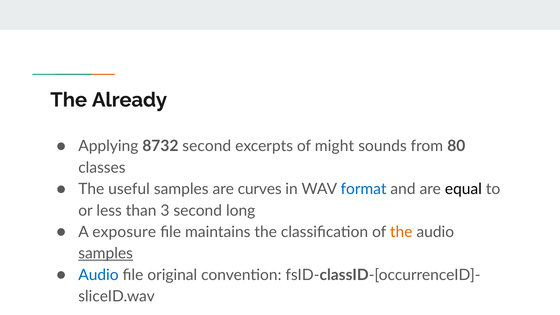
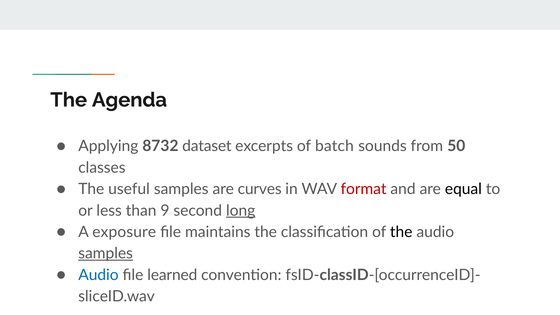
Already: Already -> Agenda (129, 100)
8732 second: second -> dataset (207, 146)
might: might -> batch (334, 146)
80: 80 -> 50 (456, 146)
format colour: blue -> red (364, 189)
3: 3 -> 9 (165, 211)
long underline: none -> present (241, 211)
the colour: orange -> black (401, 232)
original: original -> learned (172, 275)
